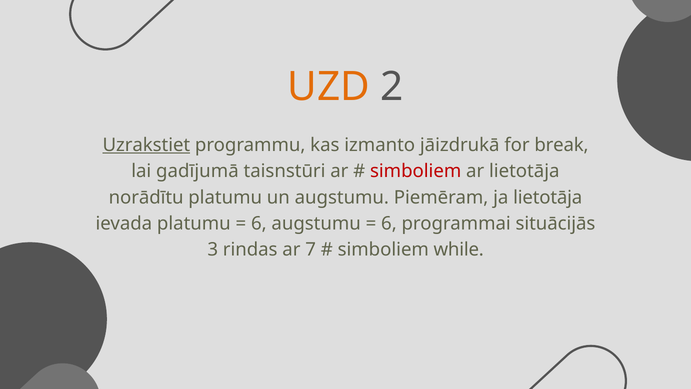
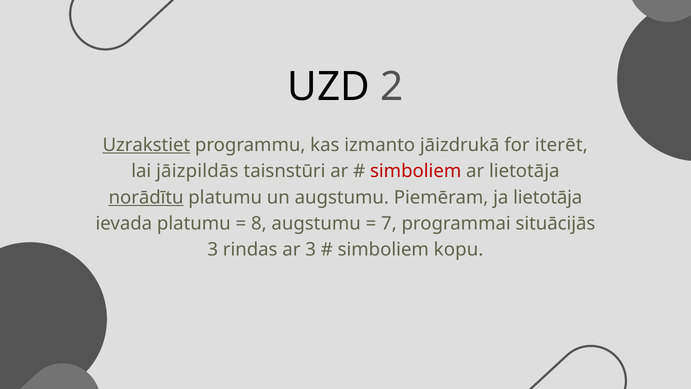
UZD colour: orange -> black (329, 87)
break: break -> iterēt (561, 145)
gadījumā: gadījumā -> jāizpildās (197, 171)
norādītu underline: none -> present (146, 197)
6: 6 -> 8 (259, 223)
6: 6 -> 7 (389, 223)
ar 7: 7 -> 3 (311, 249)
while: while -> kopu (459, 249)
